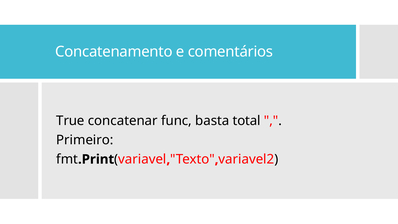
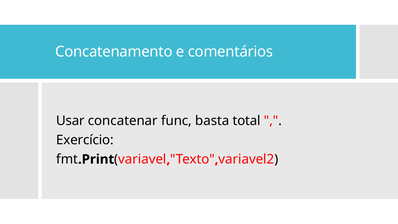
True: True -> Usar (70, 121)
Primeiro: Primeiro -> Exercício (85, 140)
